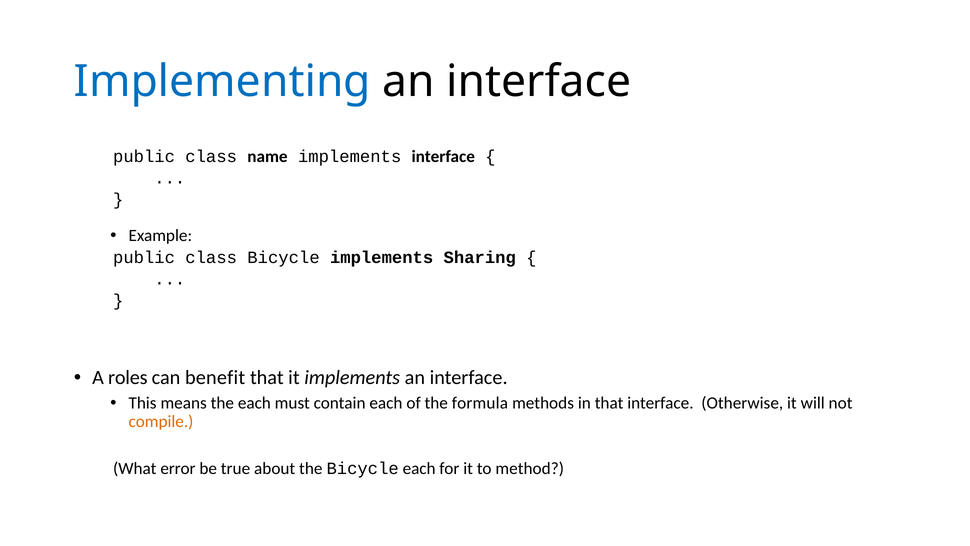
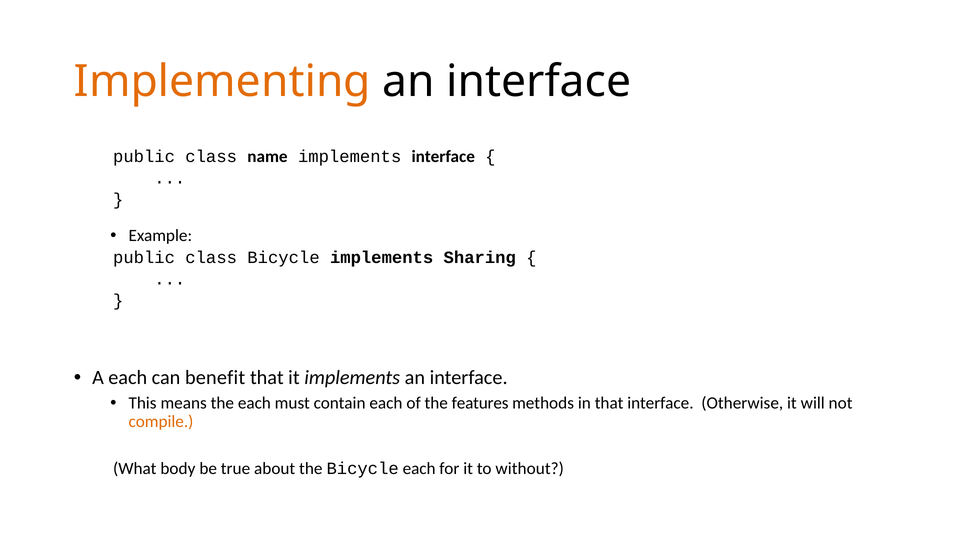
Implementing colour: blue -> orange (222, 81)
A roles: roles -> each (128, 377)
formula: formula -> features (480, 403)
error: error -> body (178, 468)
method: method -> without (530, 468)
